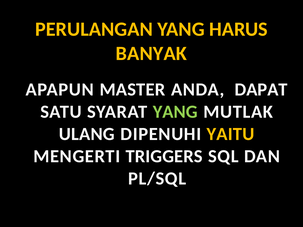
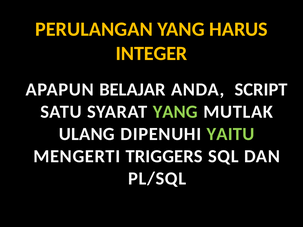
BANYAK: BANYAK -> INTEGER (152, 53)
MASTER: MASTER -> BELAJAR (132, 90)
DAPAT: DAPAT -> SCRIPT (261, 90)
YAITU colour: yellow -> light green (231, 134)
